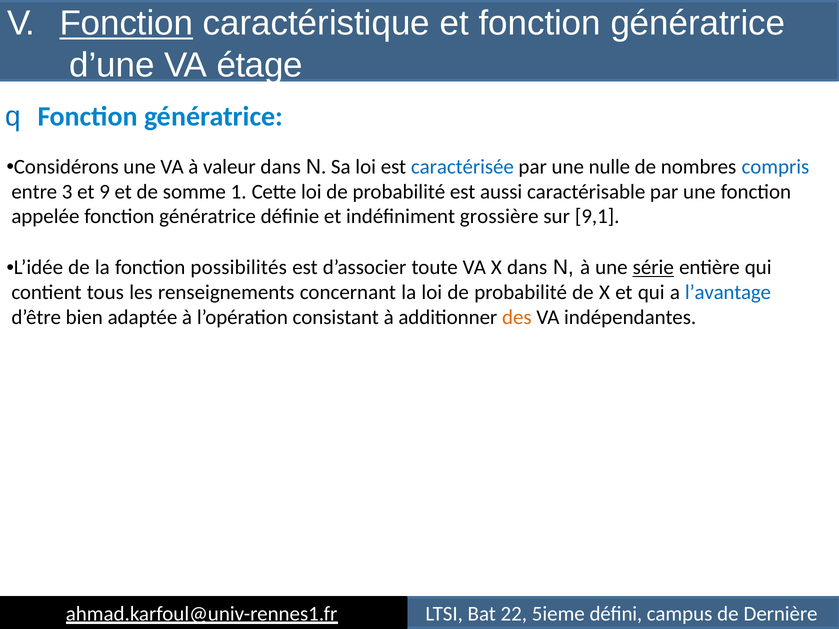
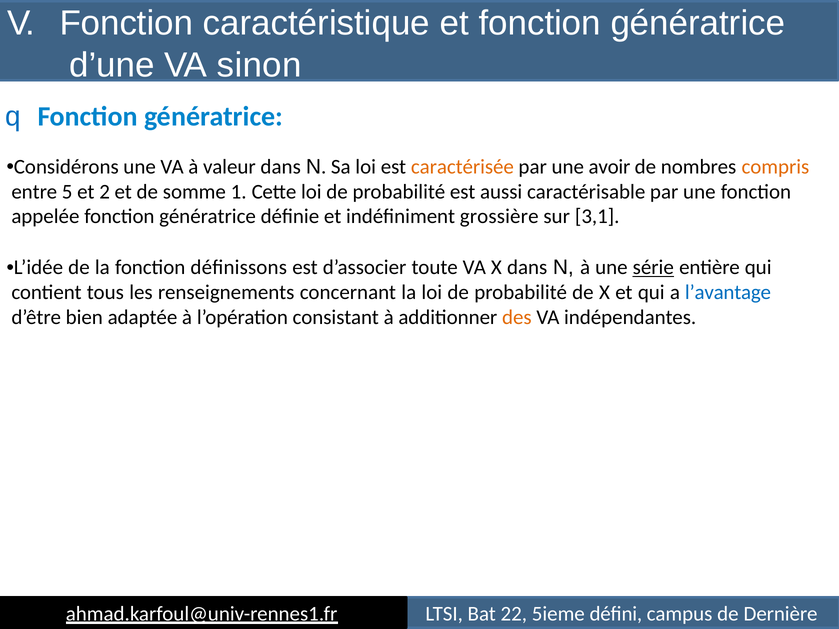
Fonction underline: present -> none (126, 23)
étage: étage -> sinon (259, 65)
caractérisée colour: blue -> orange (462, 167)
nulle: nulle -> avoir (609, 167)
compris colour: blue -> orange (775, 167)
3: 3 -> 5 (67, 192)
9: 9 -> 2 (105, 192)
9,1: 9,1 -> 3,1 (597, 217)
possibilités: possibilités -> déﬁnissons (239, 268)
